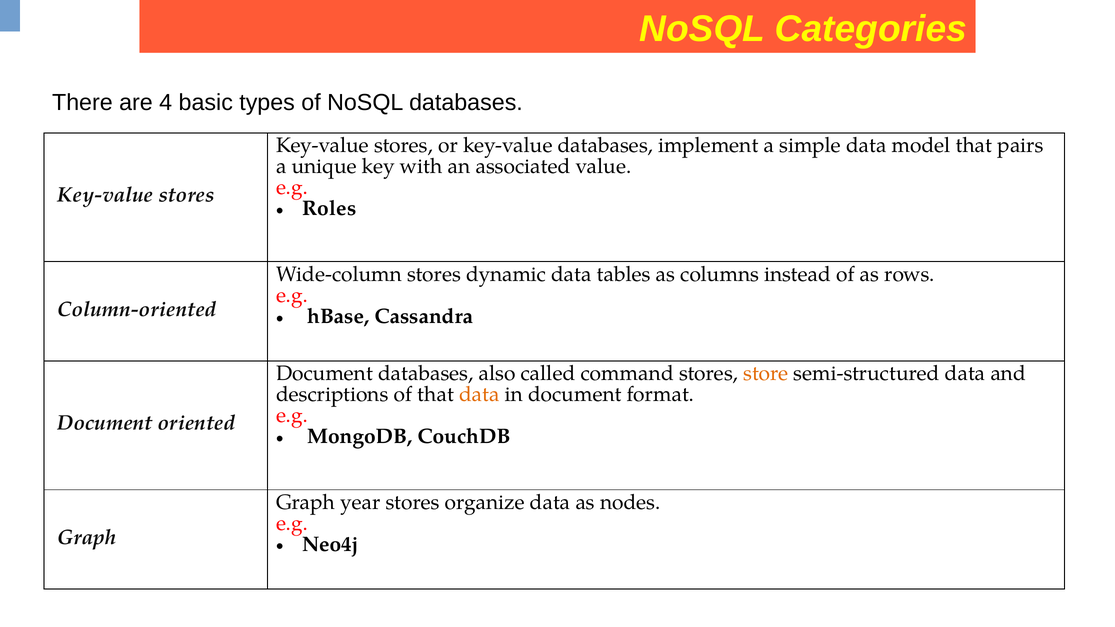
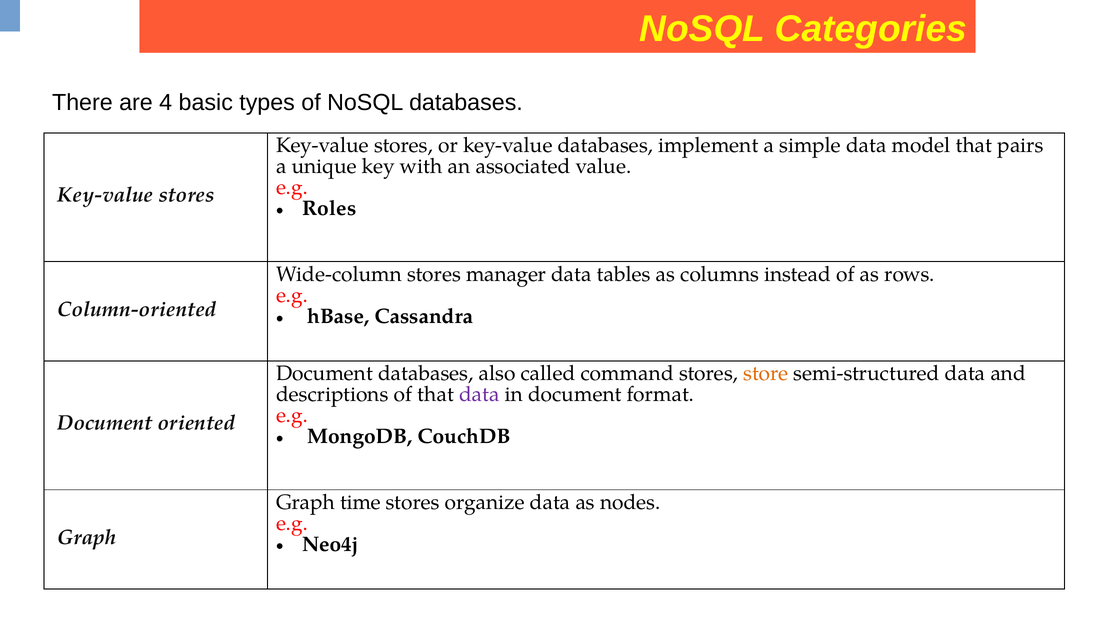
dynamic: dynamic -> manager (506, 274)
data colour: orange -> purple (479, 394)
year: year -> time (361, 502)
